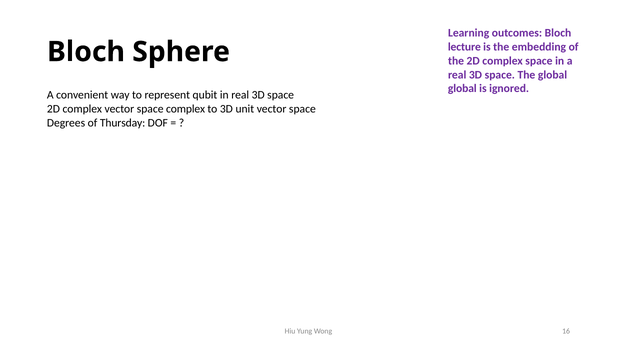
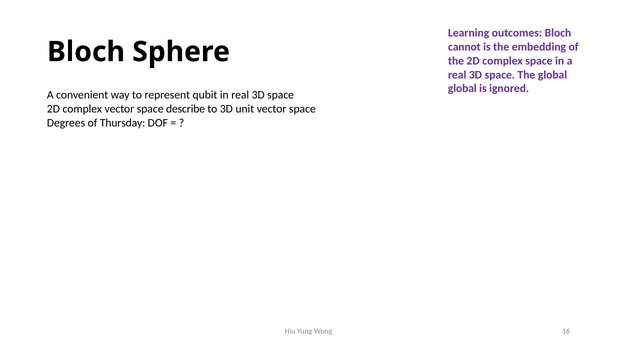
lecture: lecture -> cannot (464, 47)
space complex: complex -> describe (186, 109)
